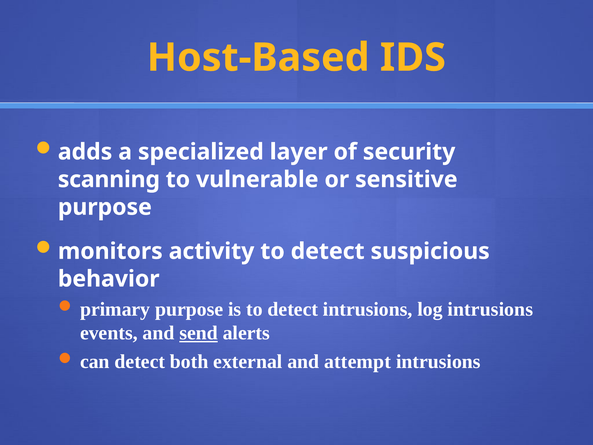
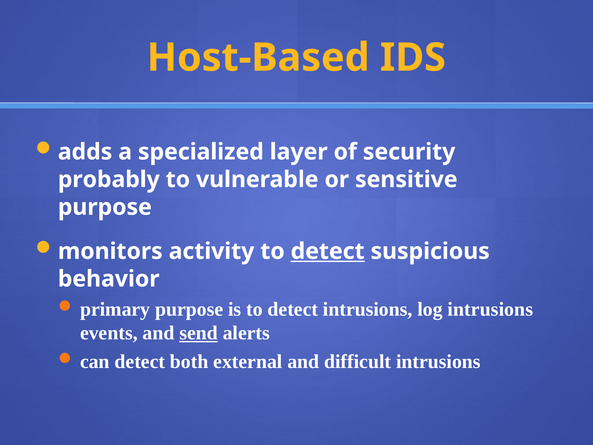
scanning: scanning -> probably (109, 179)
detect underline: none -> present (328, 251)
attempt: attempt -> difficult (358, 362)
